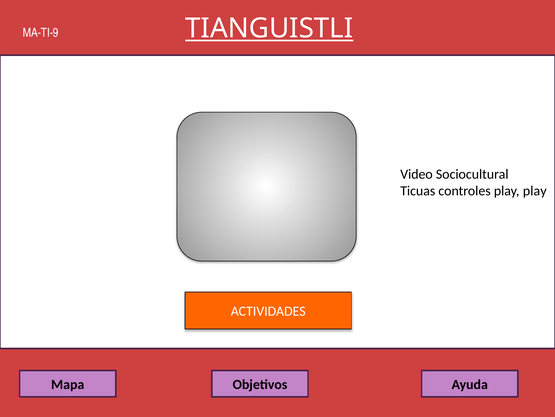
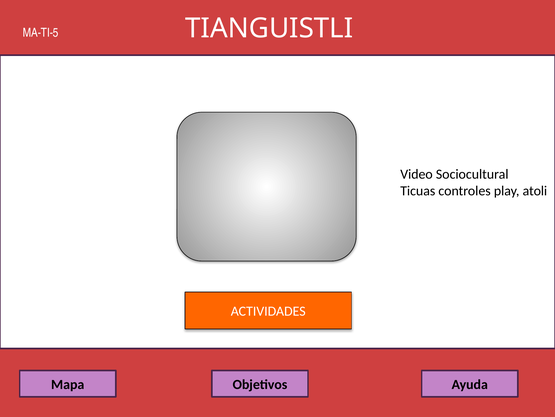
TIANGUISTLI underline: present -> none (269, 28)
MA-TI-9: MA-TI-9 -> MA-TI-5 (41, 33)
play play: play -> atoli (535, 191)
